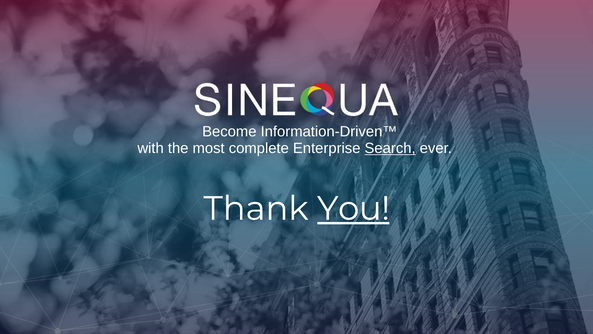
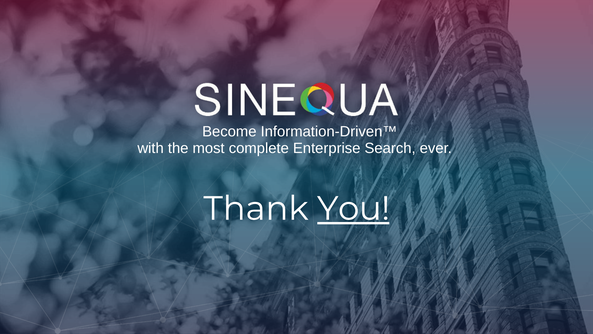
Search underline: present -> none (390, 148)
